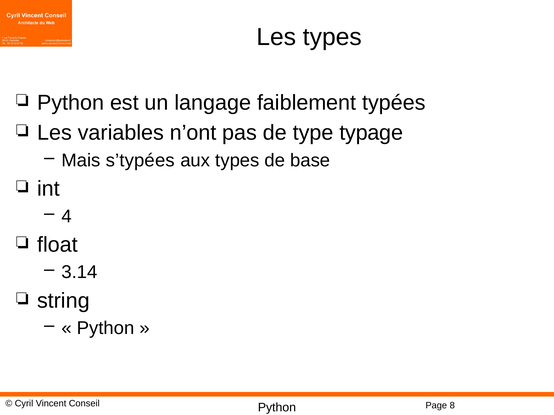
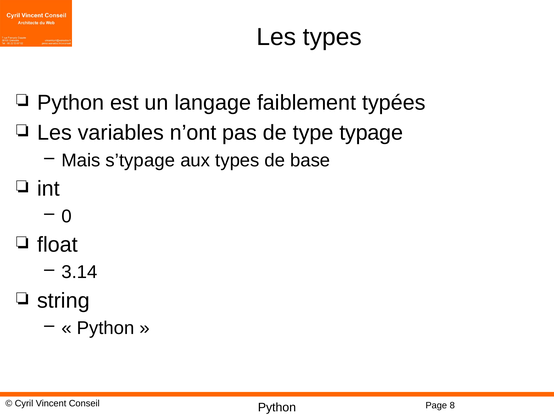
s’typées: s’typées -> s’typage (140, 160)
4: 4 -> 0 (67, 217)
